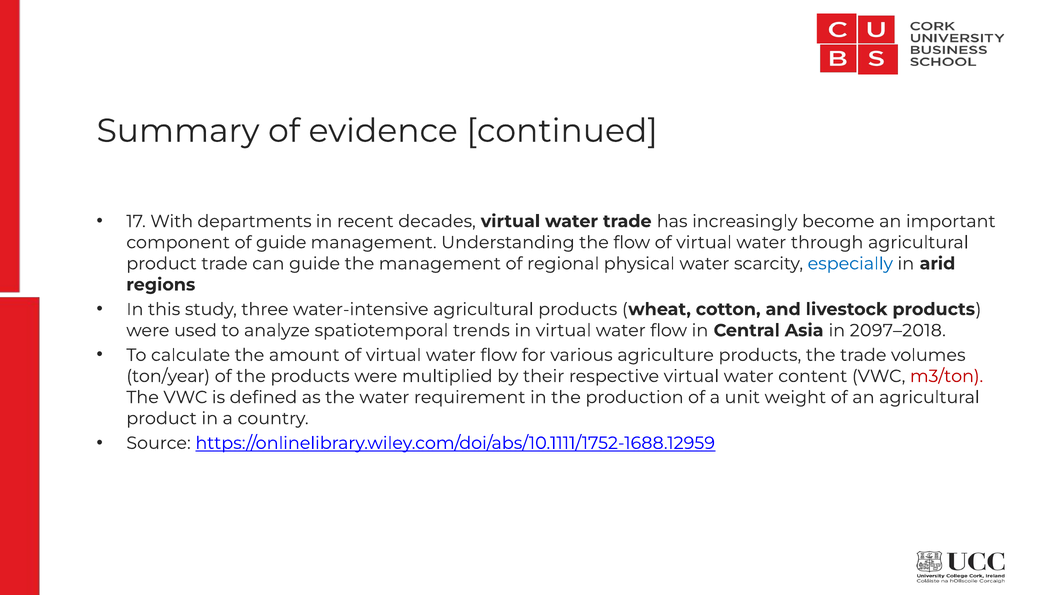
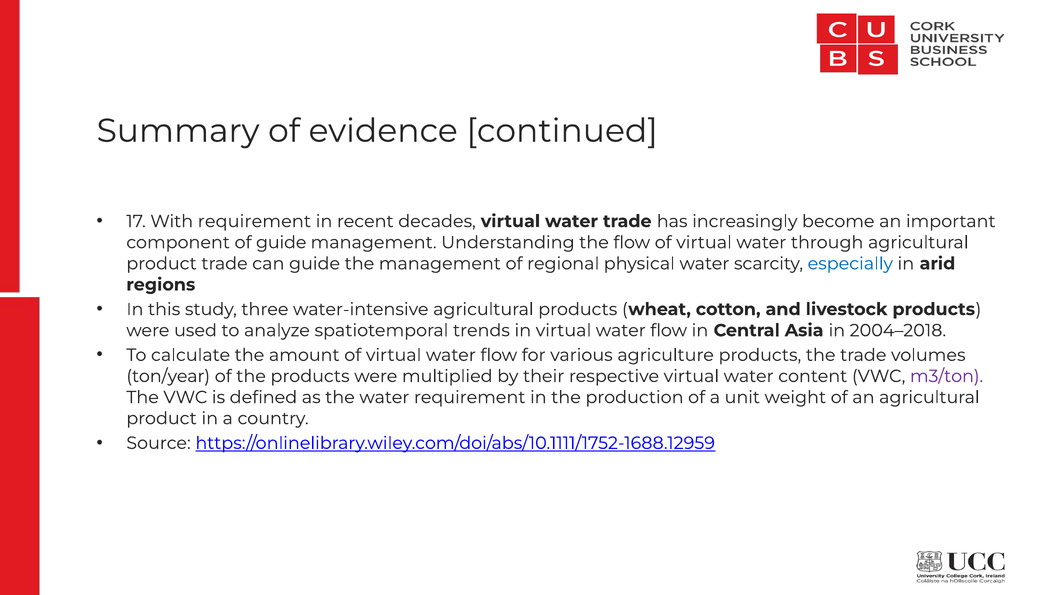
With departments: departments -> requirement (254, 221)
2097–2018: 2097–2018 -> 2004–2018 (898, 330)
m3/ton colour: red -> purple (947, 376)
